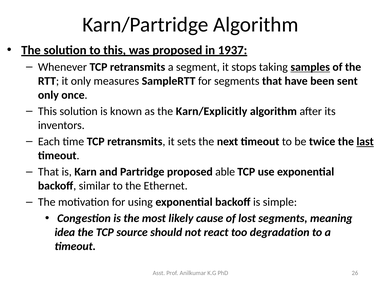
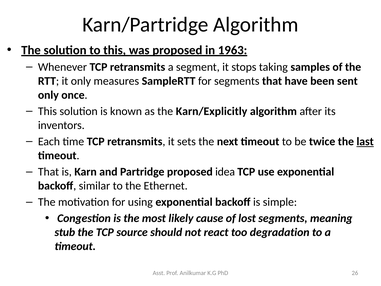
1937: 1937 -> 1963 (233, 50)
samples underline: present -> none (310, 67)
able: able -> idea (225, 172)
idea: idea -> stub (65, 232)
